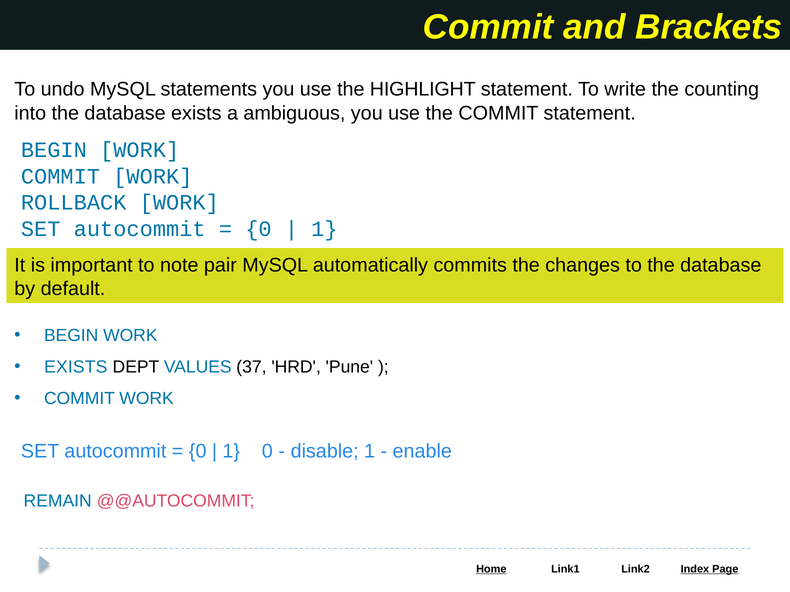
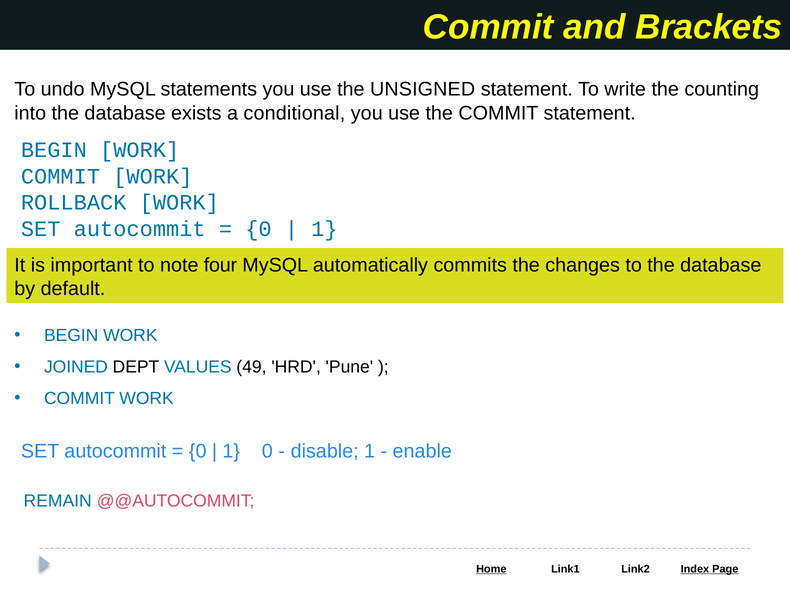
HIGHLIGHT: HIGHLIGHT -> UNSIGNED (423, 89)
ambiguous: ambiguous -> conditional (294, 113)
pair: pair -> four (220, 265)
EXISTS: EXISTS -> JOINED (76, 367)
37: 37 -> 49 (251, 367)
